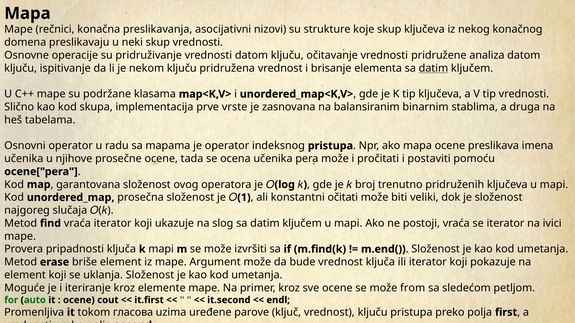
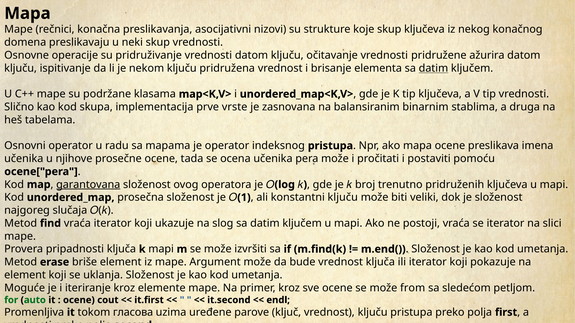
analiza: analiza -> ažurira (487, 55)
garantovana underline: none -> present (88, 185)
konstantni očitati: očitati -> ključu (343, 198)
ivici: ivici -> slici (552, 224)
